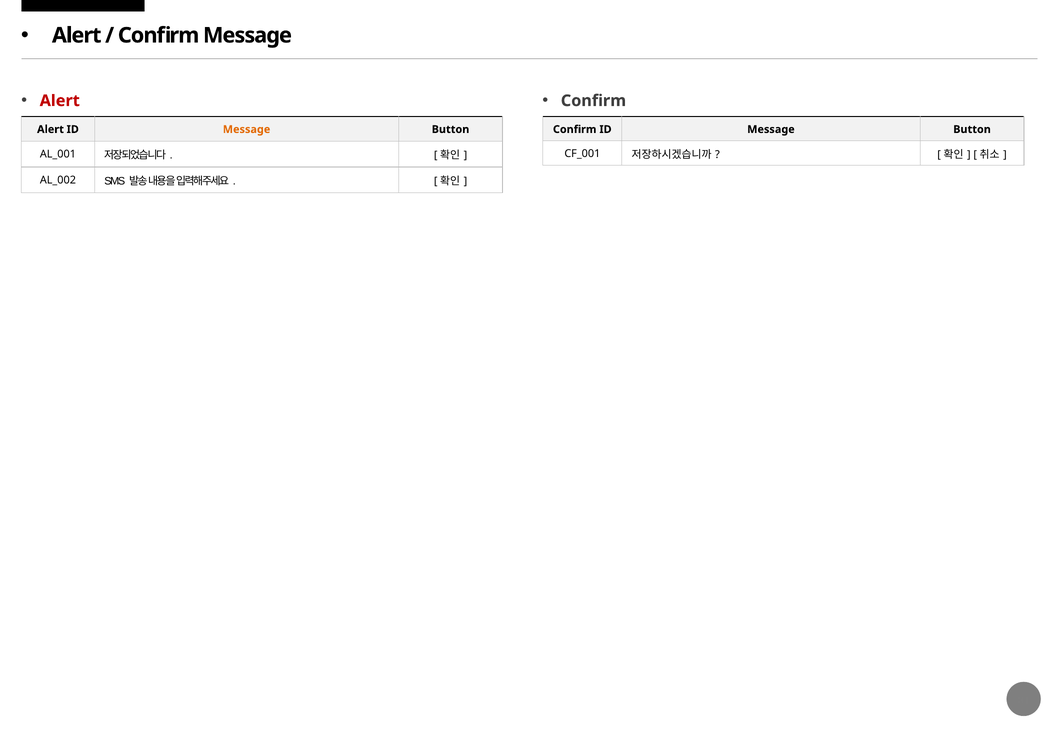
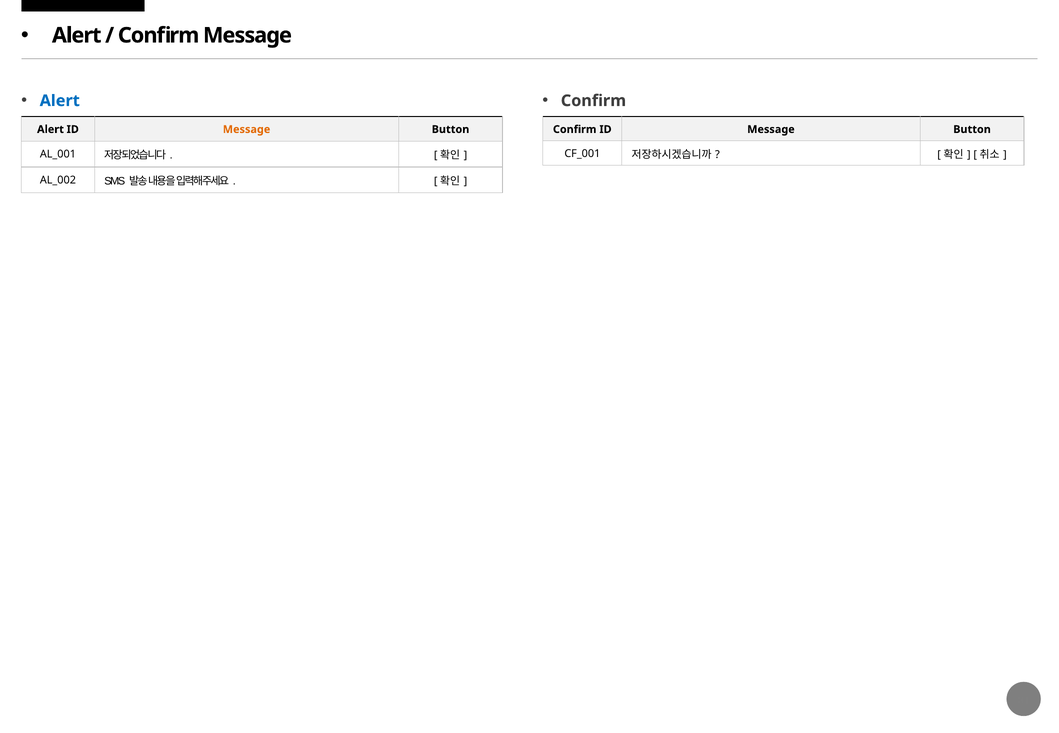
Alert colour: red -> blue (60, 101)
